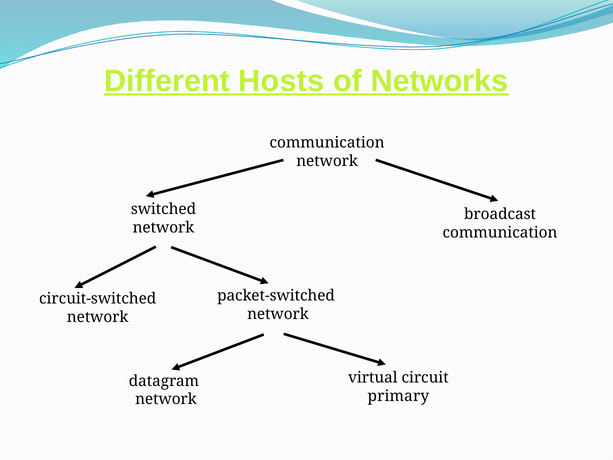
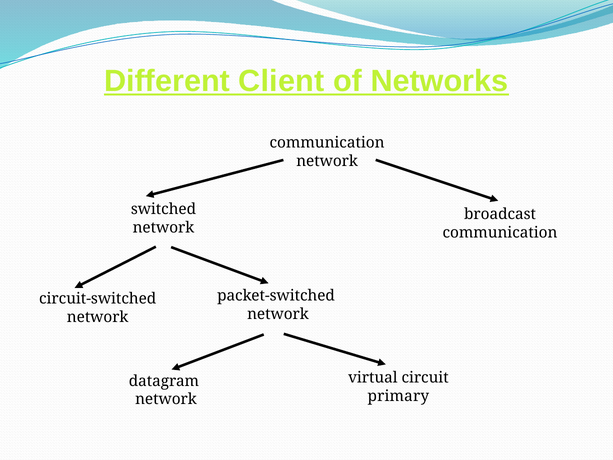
Hosts: Hosts -> Client (281, 81)
